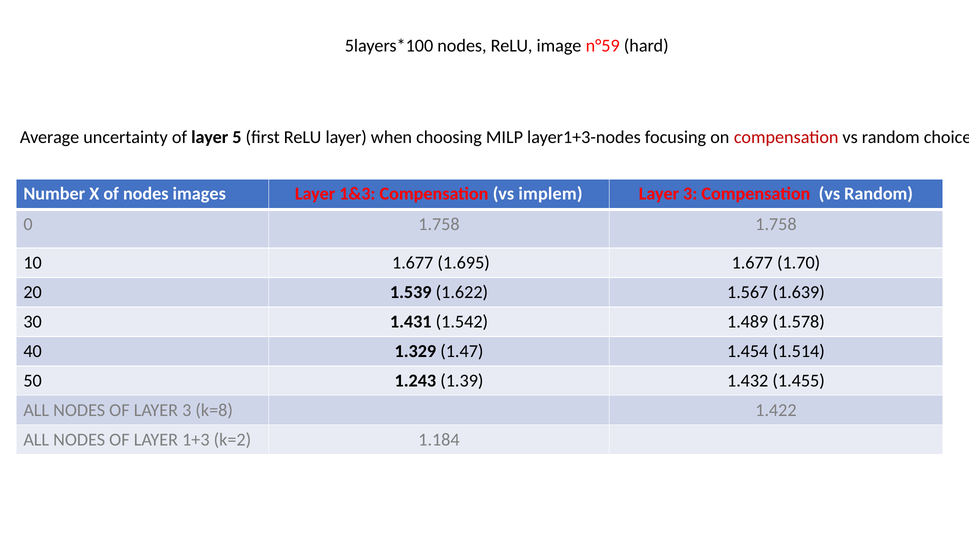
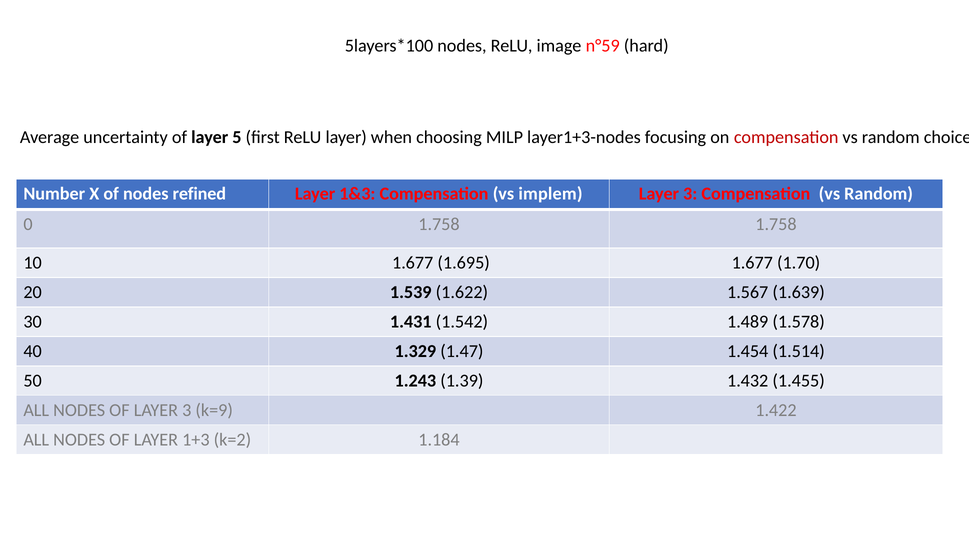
images: images -> refined (199, 194)
k=8: k=8 -> k=9 (214, 410)
